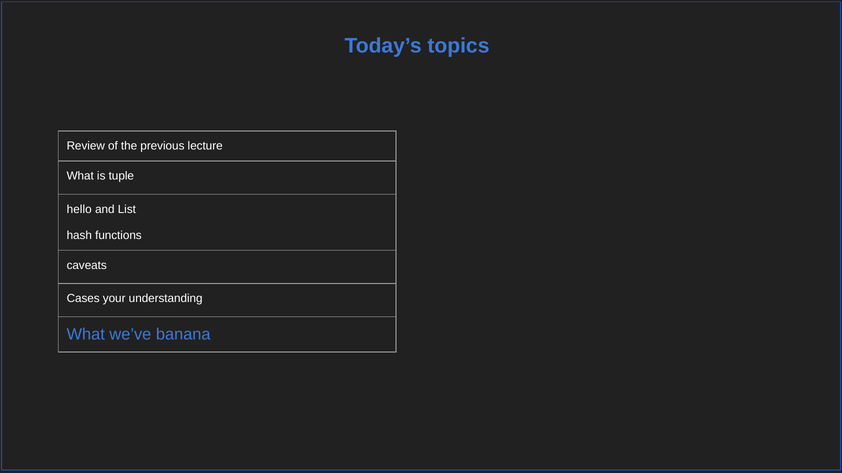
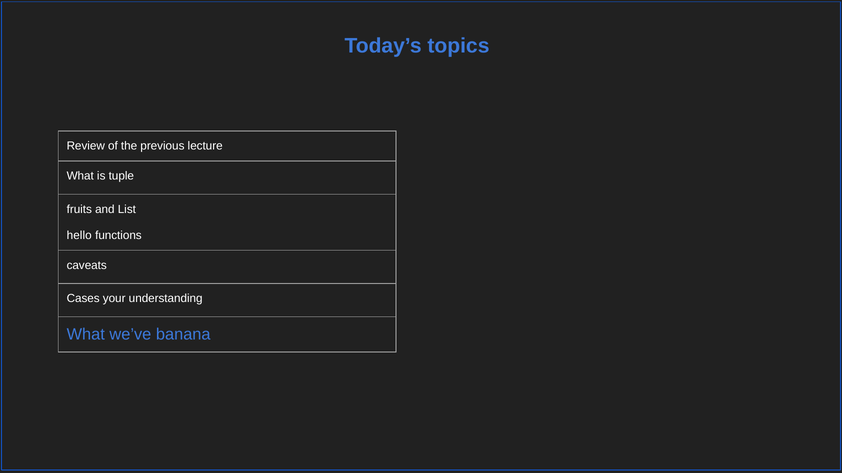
hello: hello -> fruits (79, 210)
hash: hash -> hello (79, 236)
